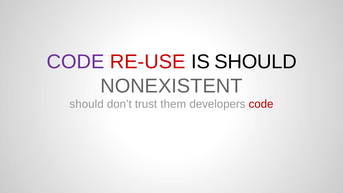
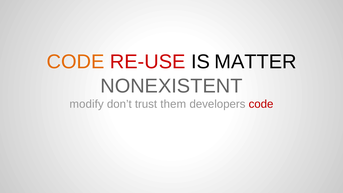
CODE colour: purple -> orange (76, 62)
IS SHOULD: SHOULD -> MATTER (256, 62)
should: should -> modify (87, 104)
